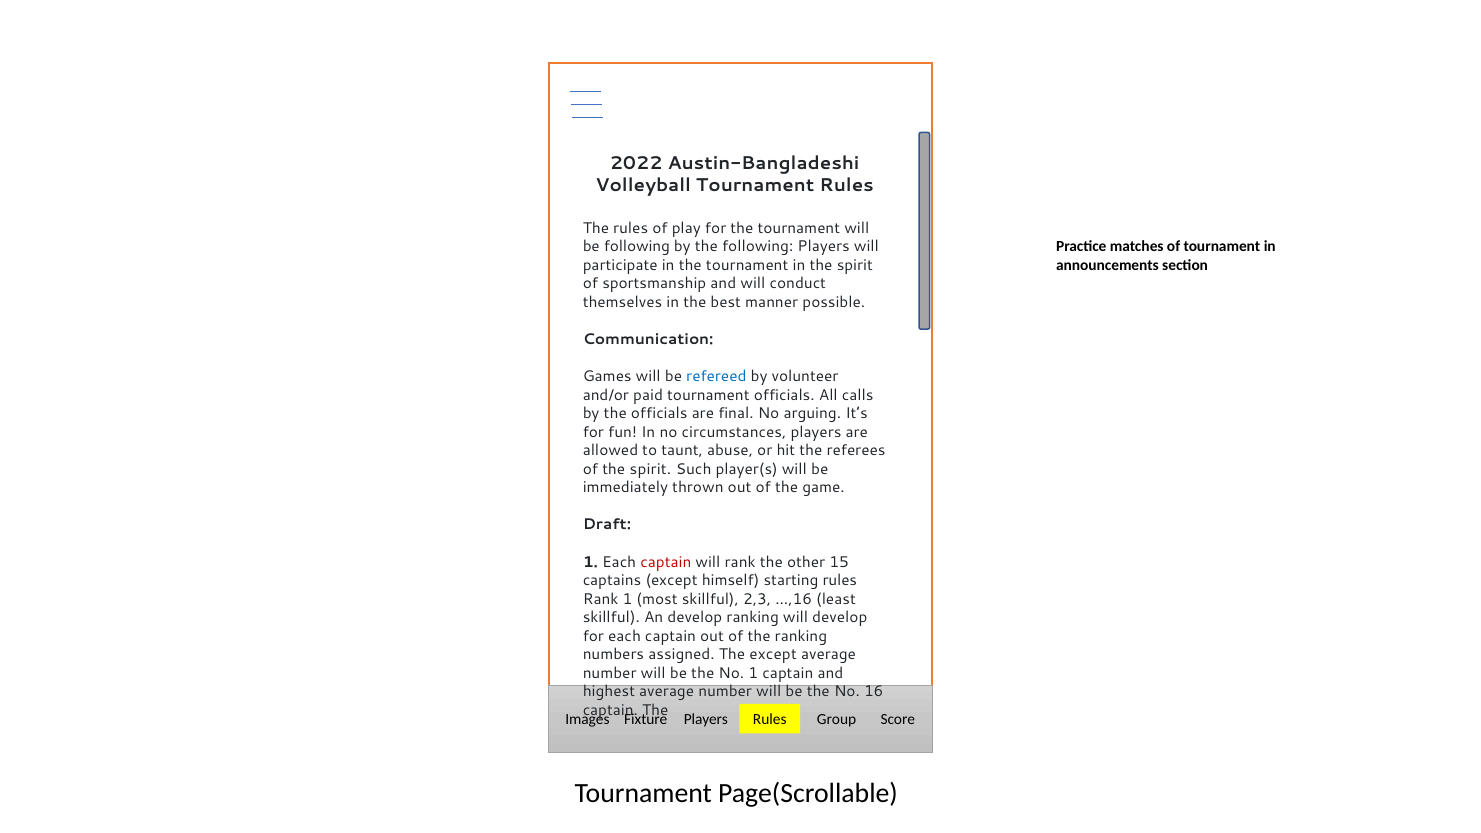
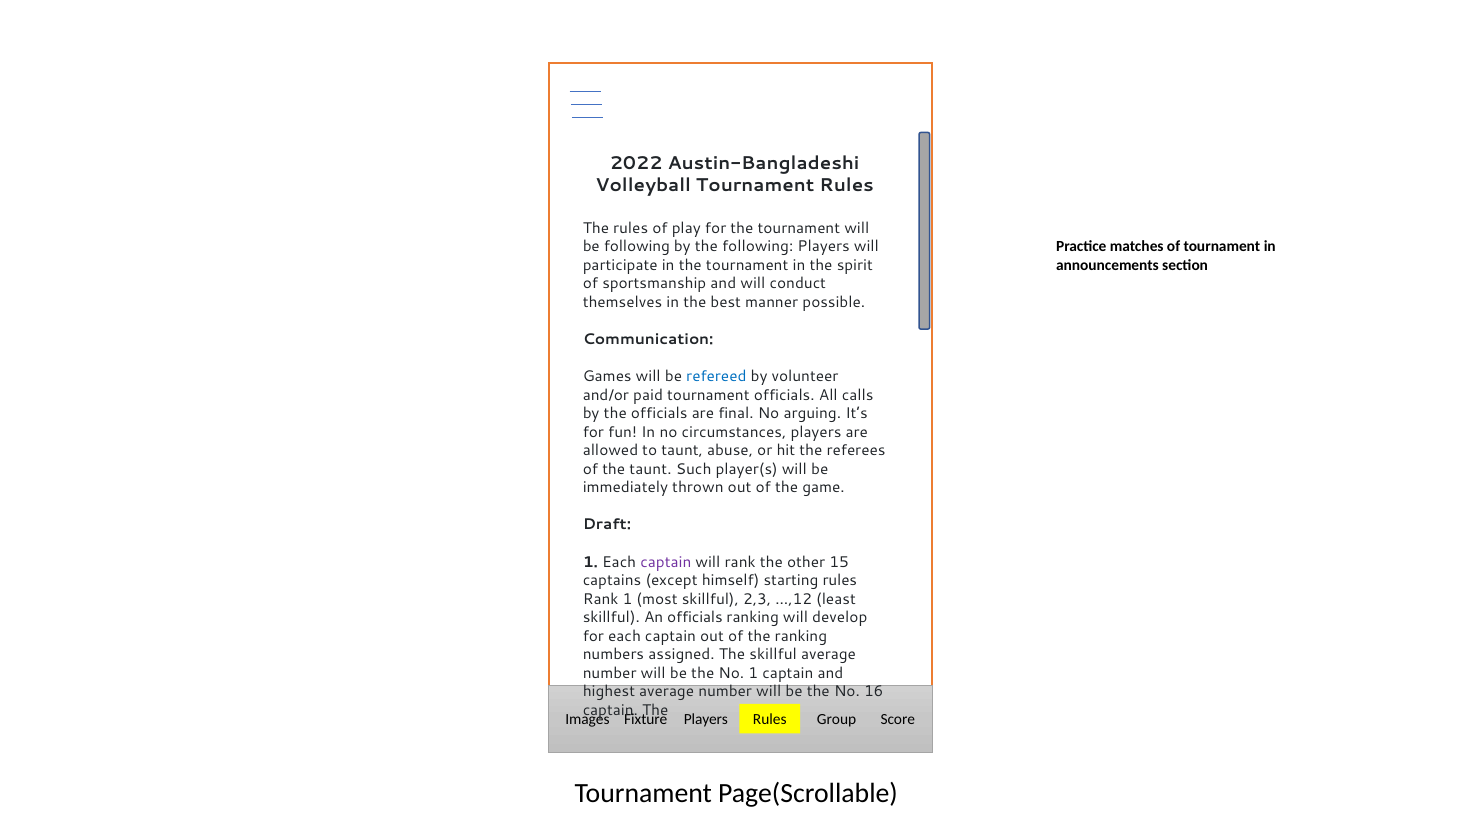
of the spirit: spirit -> taunt (651, 469)
captain colour: red -> purple (666, 562)
…,16: …,16 -> …,12 (794, 599)
An develop: develop -> officials (695, 618)
The except: except -> skillful (773, 655)
